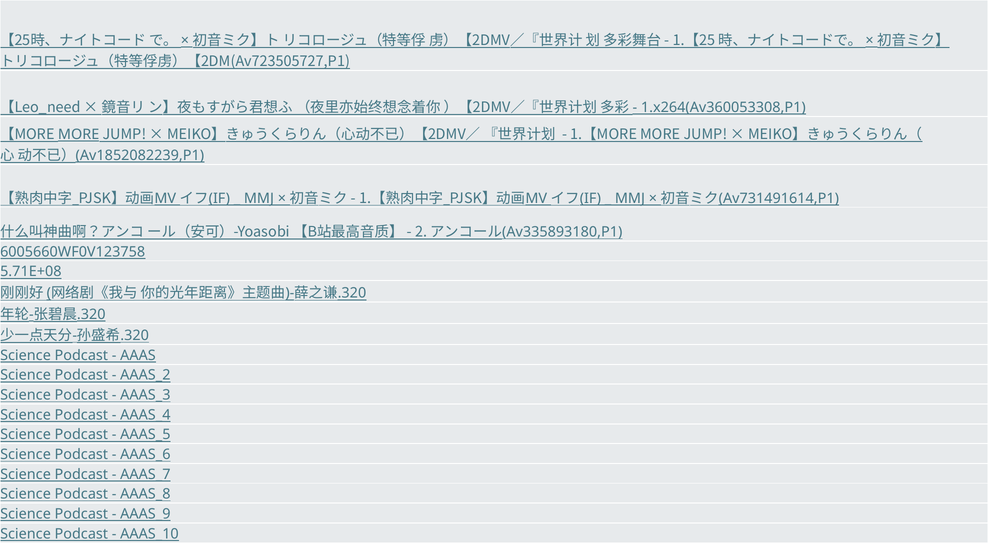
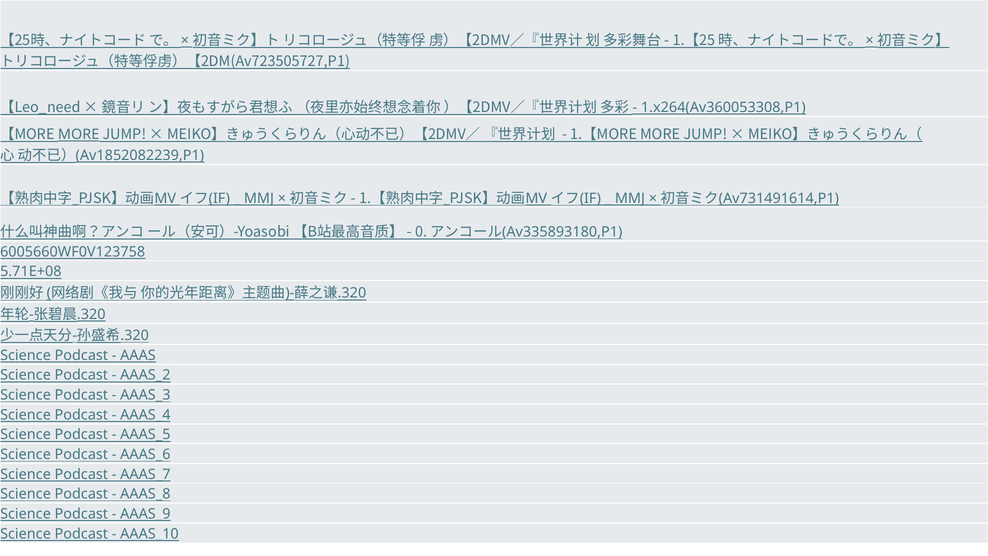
2: 2 -> 0 (421, 232)
